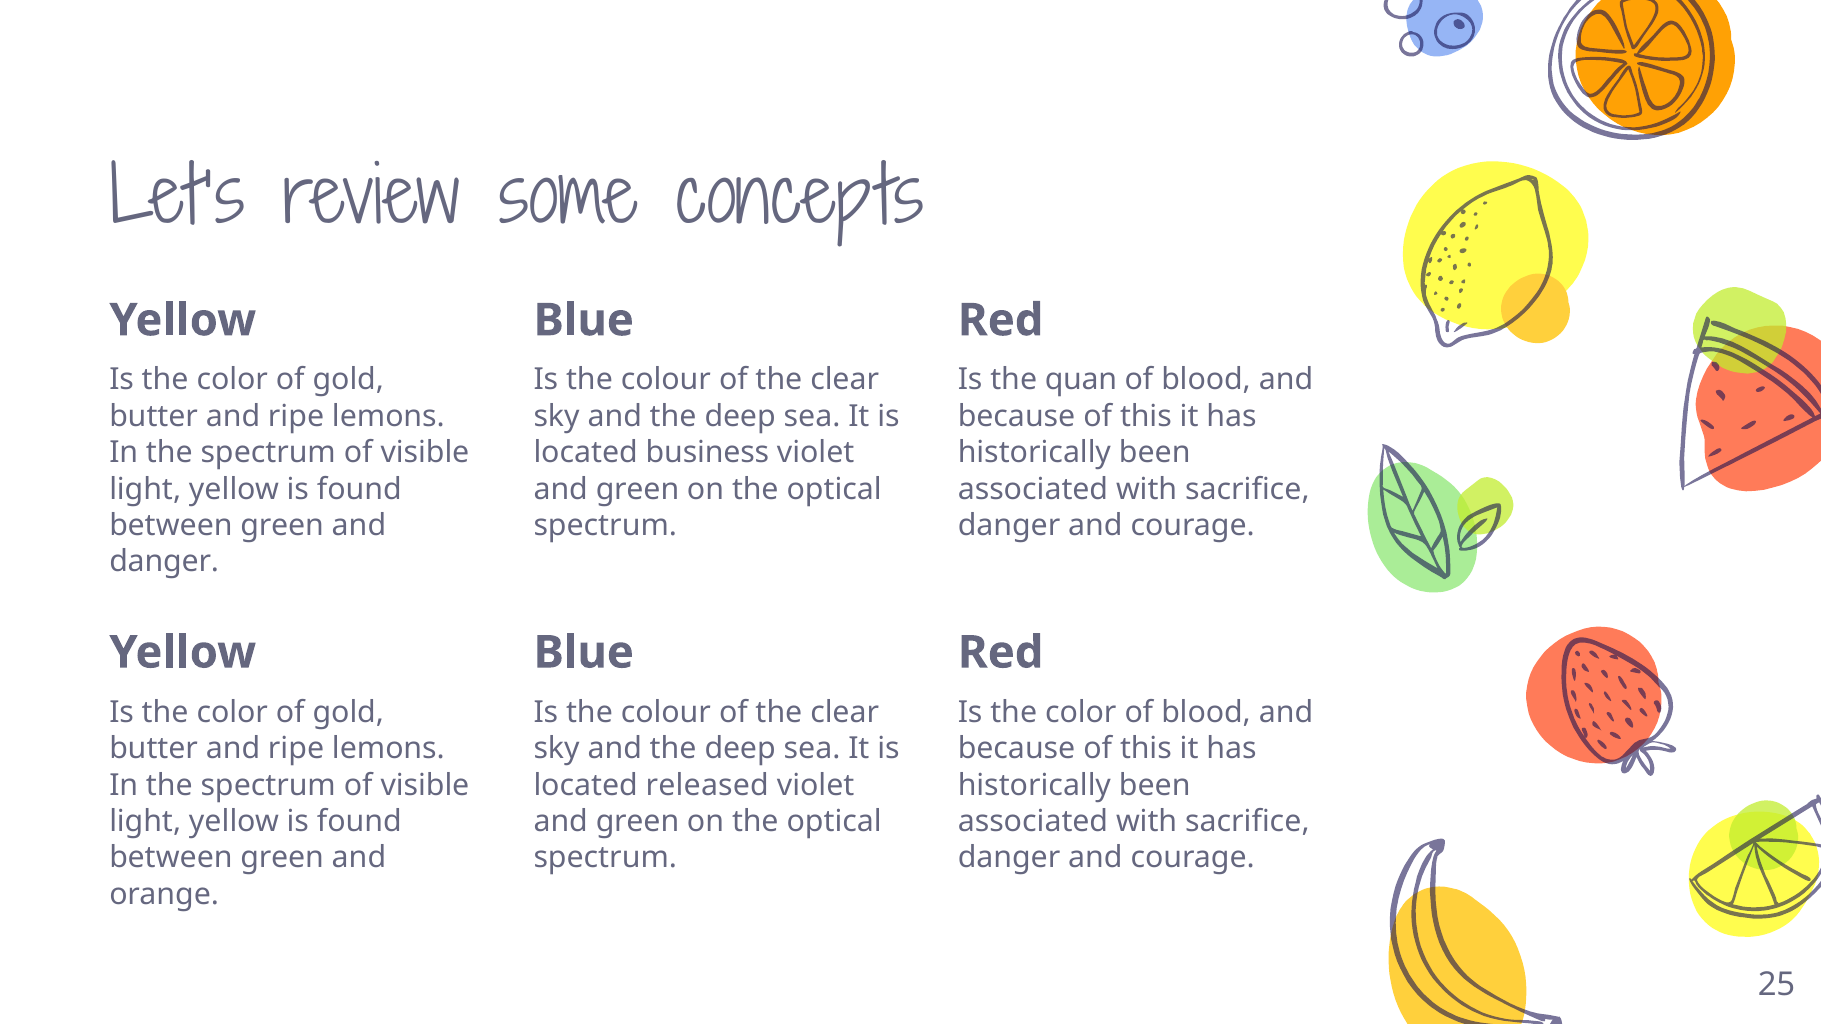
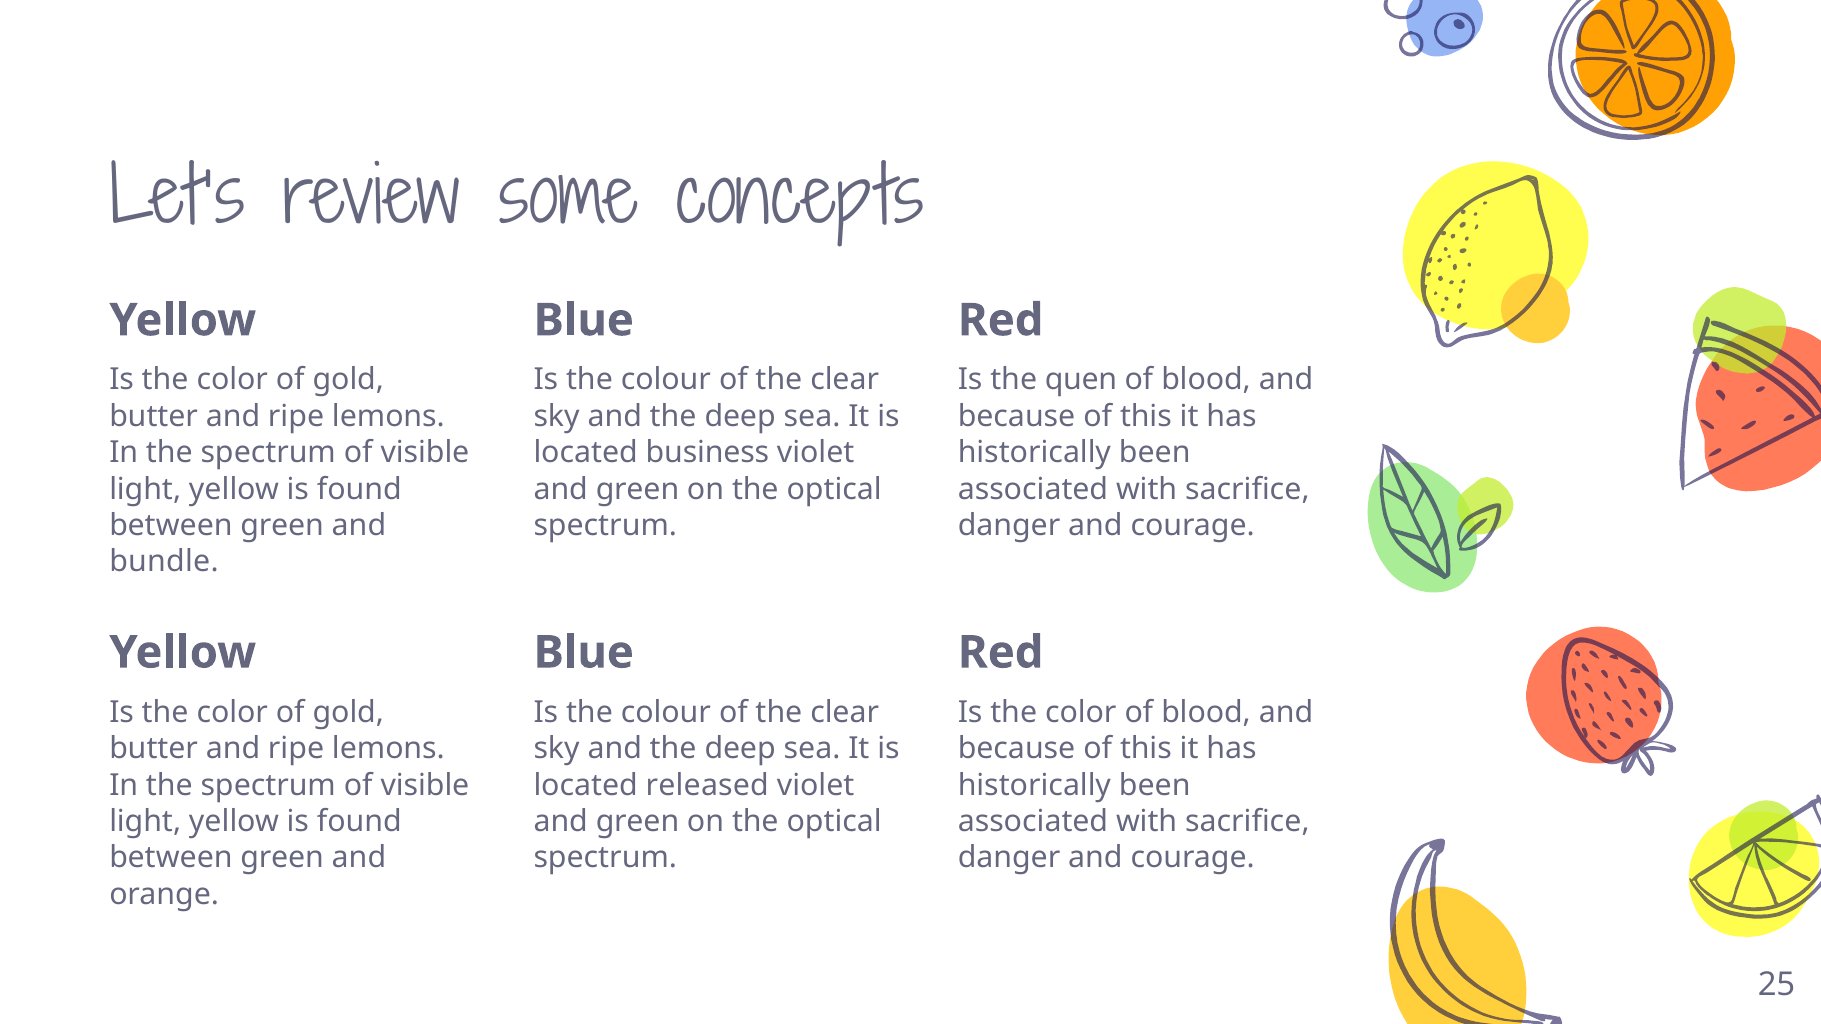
quan: quan -> quen (1081, 380)
danger: danger -> bundle (164, 562)
